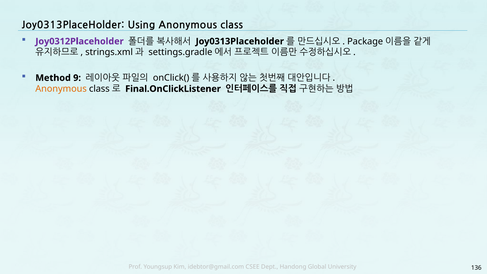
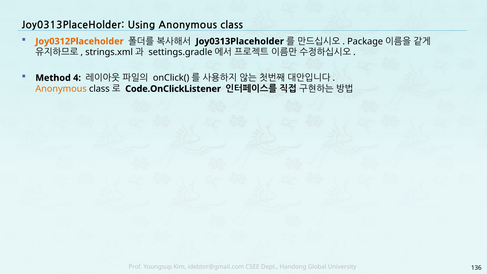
Joy0312Placeholder colour: purple -> orange (80, 41)
9: 9 -> 4 (77, 78)
Final.OnClickListener: Final.OnClickListener -> Code.OnClickListener (173, 89)
